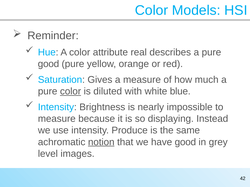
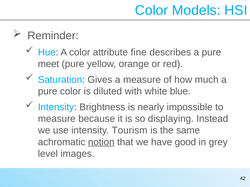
real: real -> fine (139, 52)
good: good -> meet (48, 64)
color underline: present -> none (71, 92)
Produce: Produce -> Tourism (130, 131)
